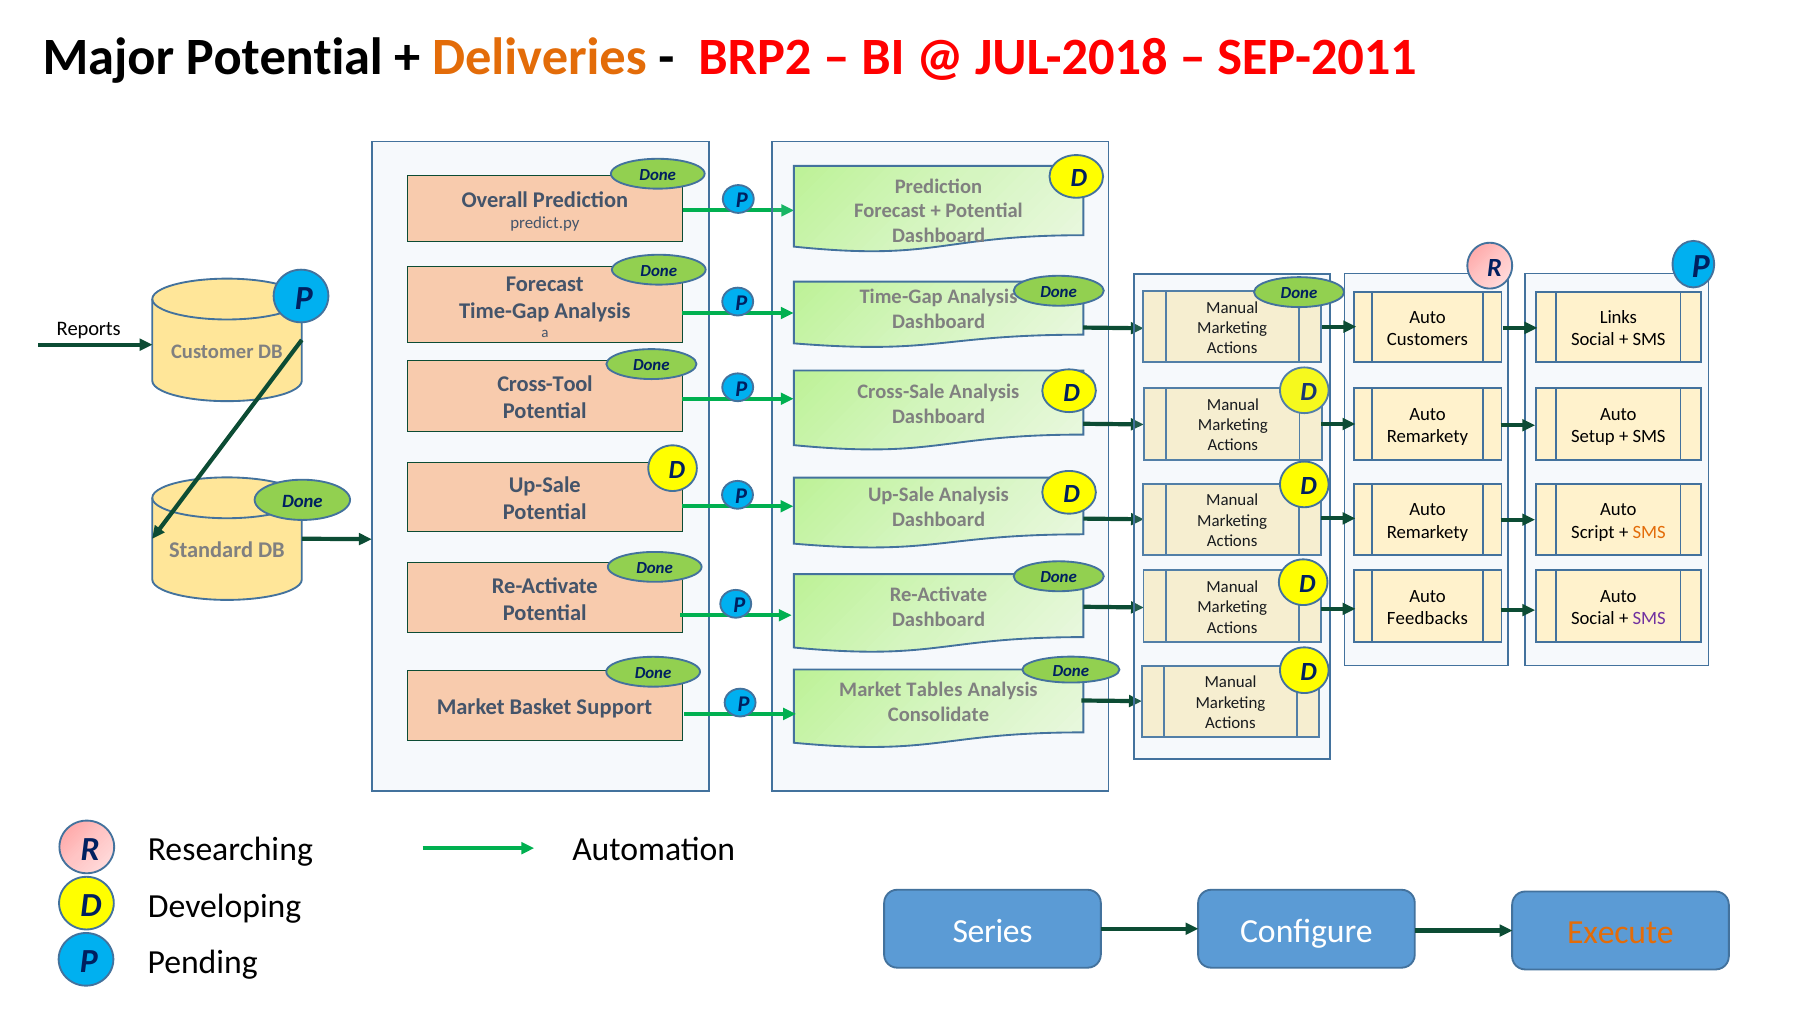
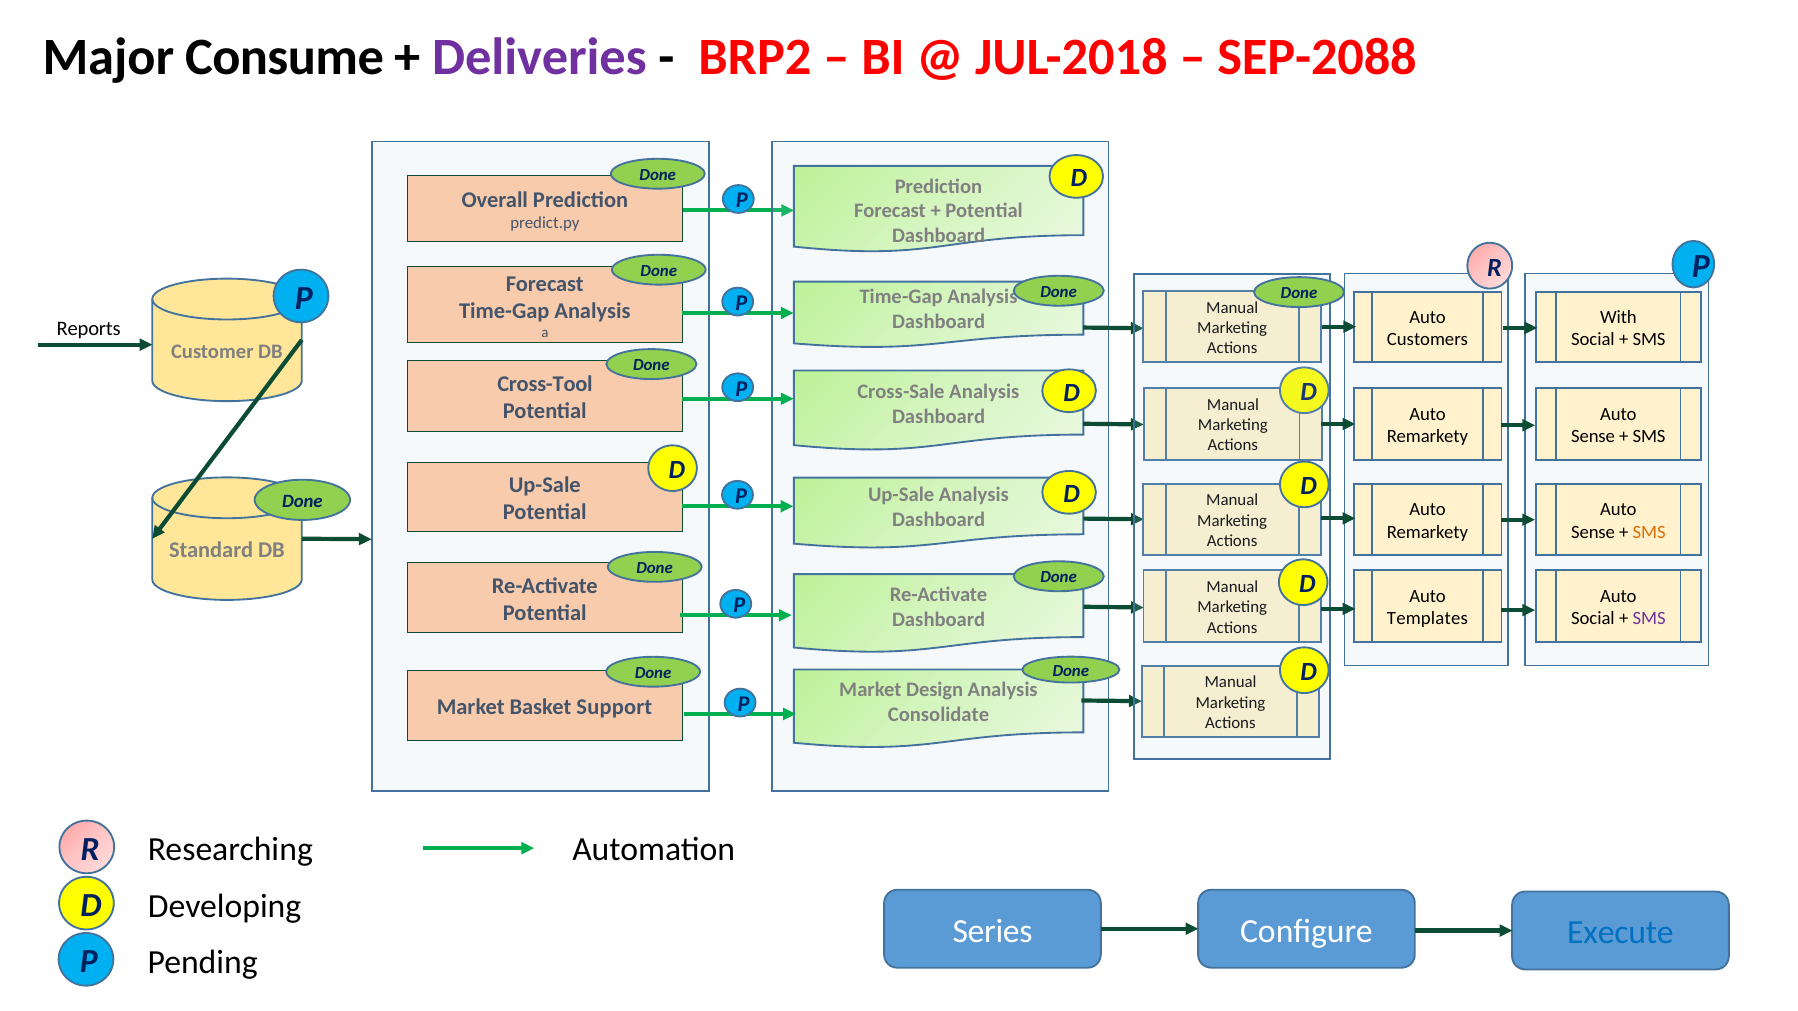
Major Potential: Potential -> Consume (284, 57)
Deliveries colour: orange -> purple (539, 57)
SEP-2011: SEP-2011 -> SEP-2088 (1317, 57)
Links: Links -> With (1618, 317)
Setup: Setup -> Sense (1593, 437)
Script: Script -> Sense (1593, 532)
Feedbacks: Feedbacks -> Templates (1427, 619)
Tables: Tables -> Design (935, 690)
Execute colour: orange -> blue (1620, 933)
